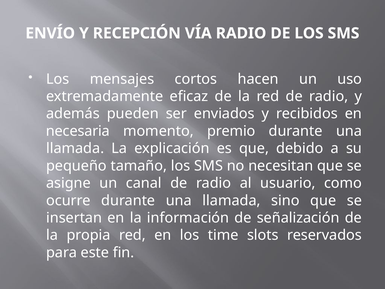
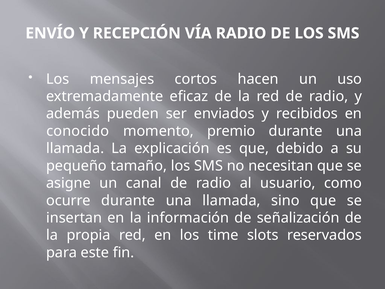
necesaria: necesaria -> conocido (78, 131)
